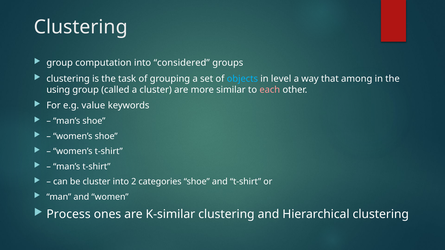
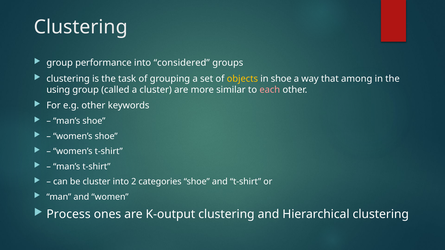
computation: computation -> performance (103, 63)
objects colour: light blue -> yellow (242, 79)
in level: level -> shoe (281, 79)
e.g value: value -> other (93, 106)
K-similar: K-similar -> K-output (170, 214)
